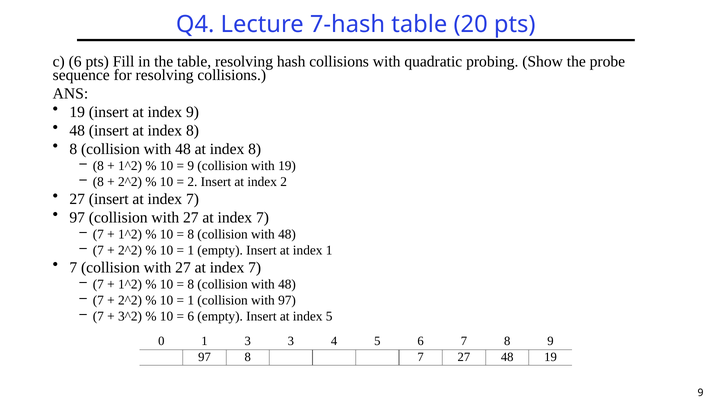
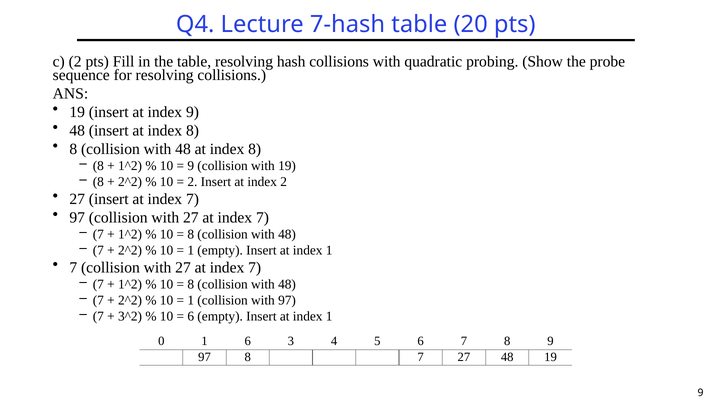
c 6: 6 -> 2 (75, 62)
5: 5 -> 1 (329, 316)
1 3: 3 -> 6 (248, 341)
